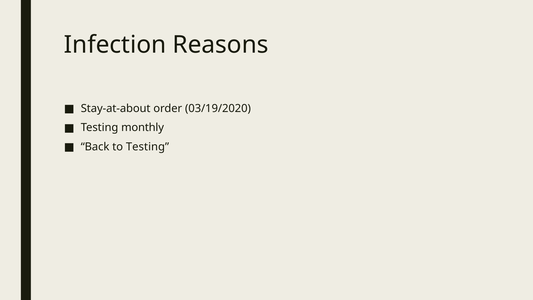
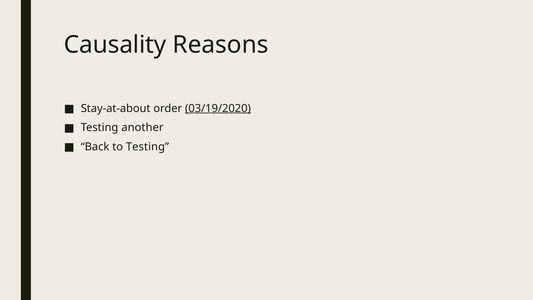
Infection: Infection -> Causality (115, 45)
03/19/2020 underline: none -> present (218, 108)
monthly: monthly -> another (142, 127)
